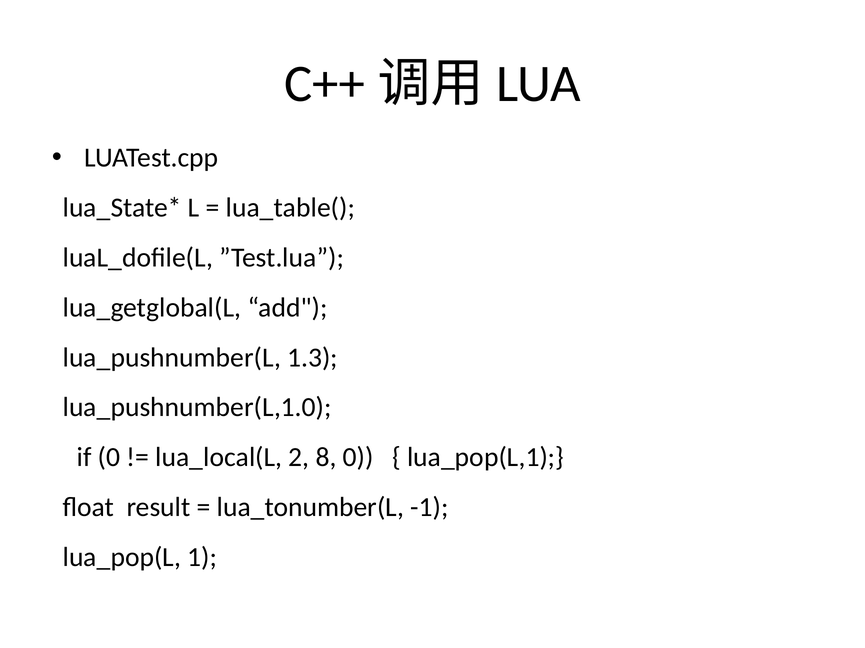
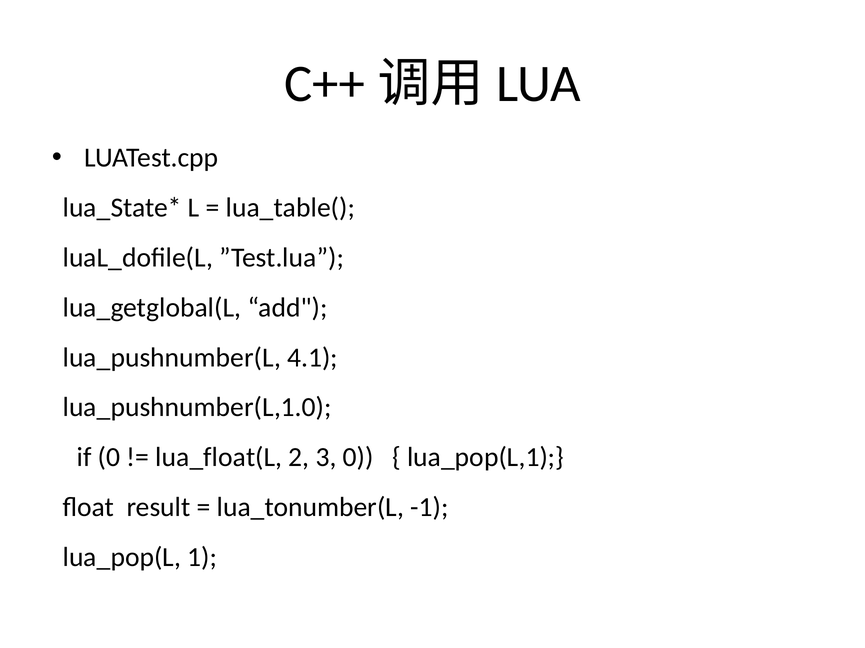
1.3: 1.3 -> 4.1 (312, 358)
lua_local(L: lua_local(L -> lua_float(L (219, 458)
8: 8 -> 3 (326, 458)
